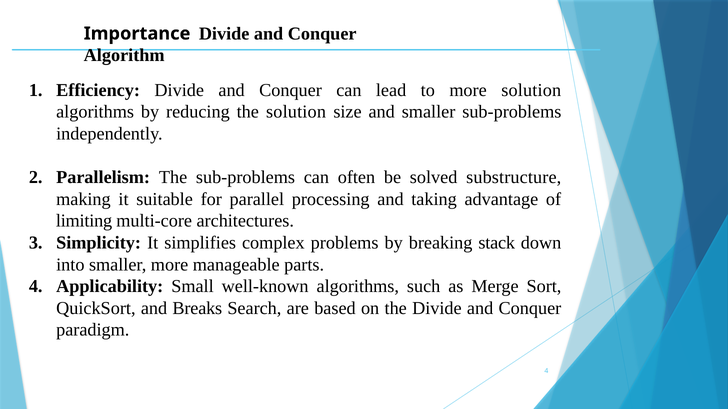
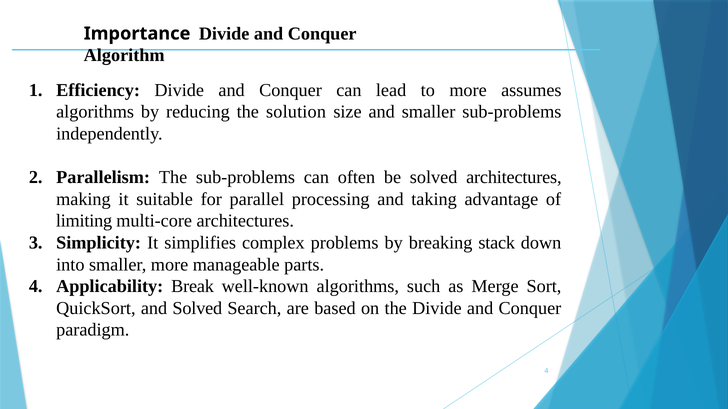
more solution: solution -> assumes (531, 90)
solved substructure: substructure -> architectures (514, 177)
Small: Small -> Break (193, 287)
and Breaks: Breaks -> Solved (197, 309)
